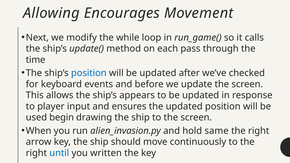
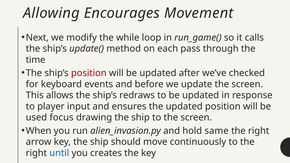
position colour: blue -> red (89, 73)
appears: appears -> redraws (137, 95)
begin: begin -> focus (62, 118)
written: written -> creates (106, 153)
